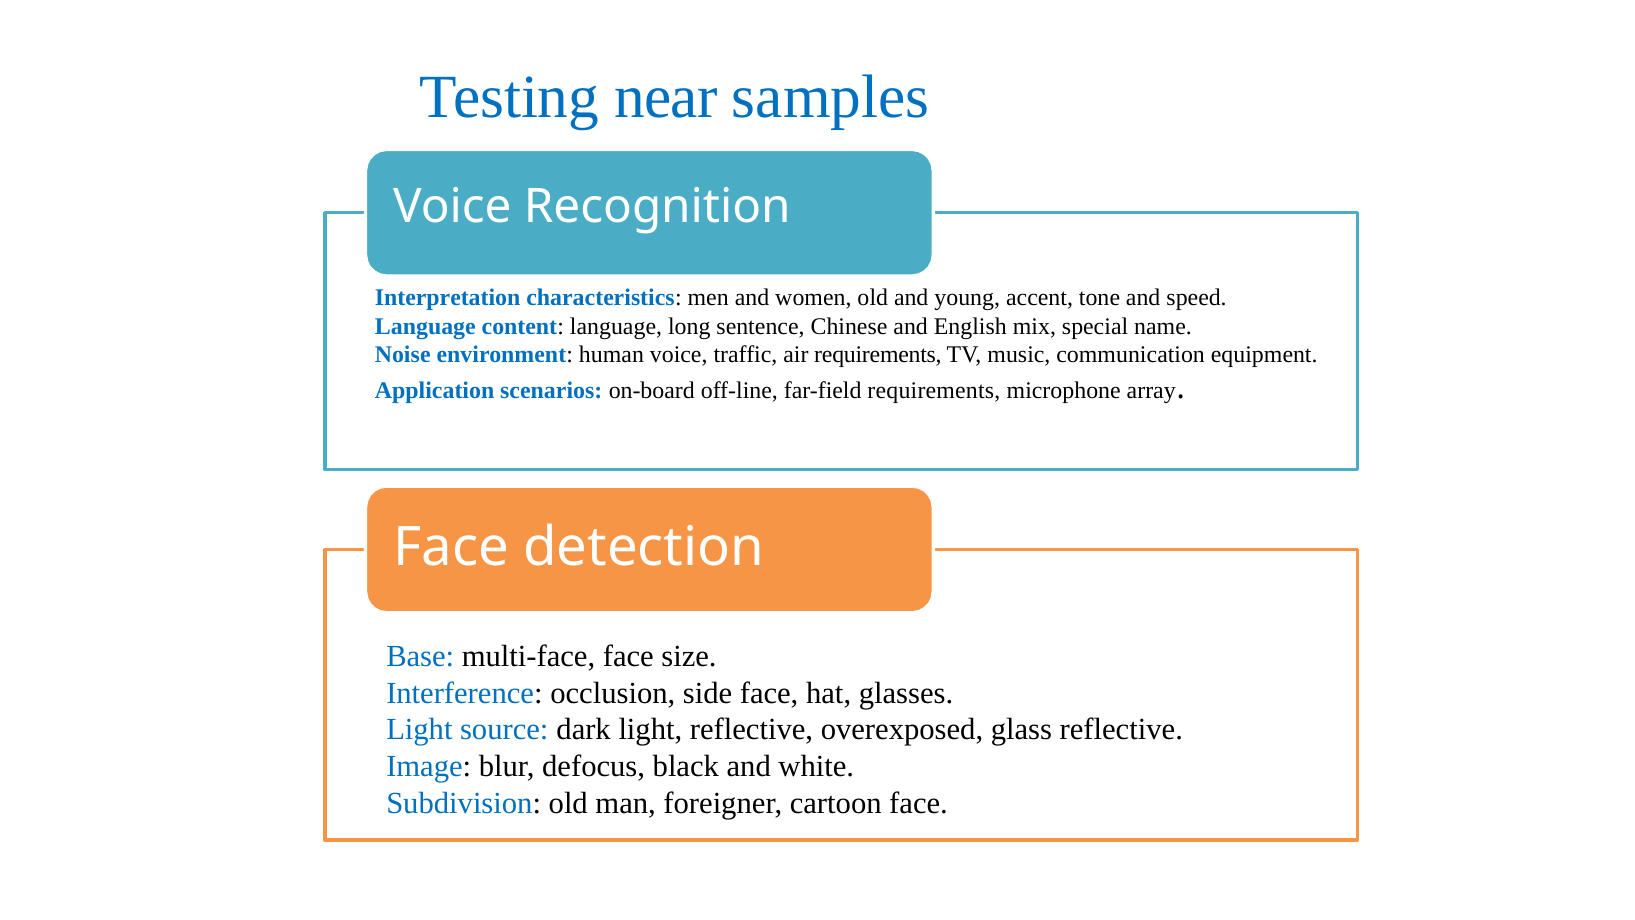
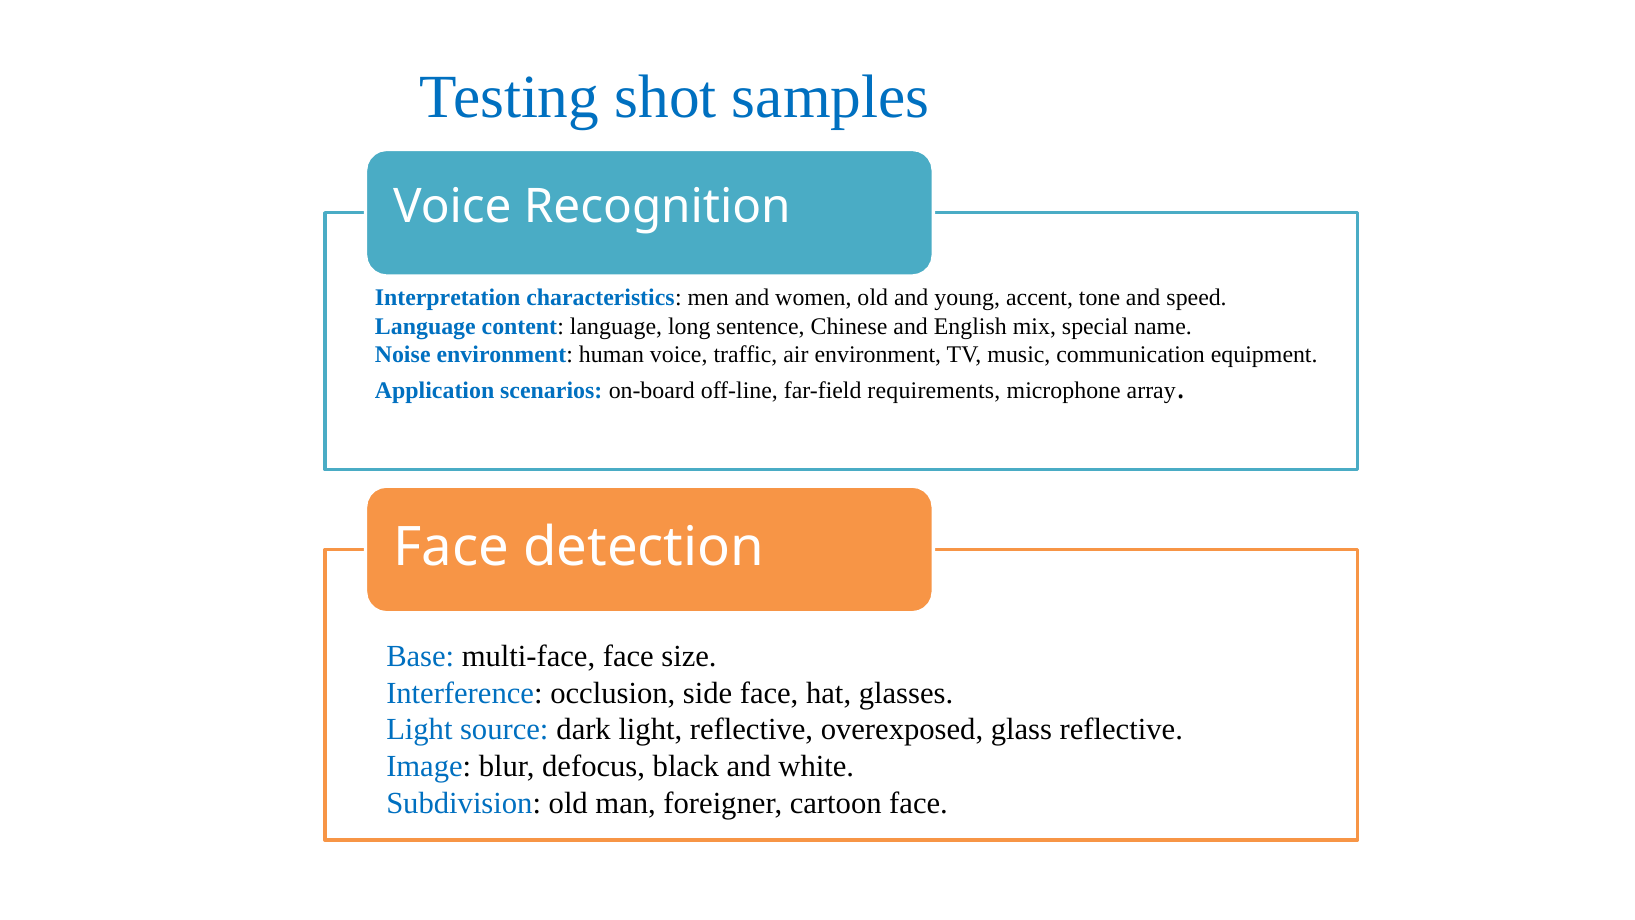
near: near -> shot (666, 97)
air requirements: requirements -> environment (878, 355)
